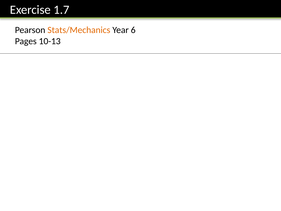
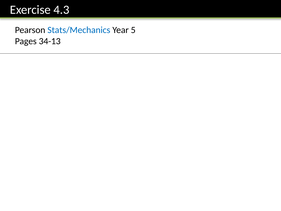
1.7: 1.7 -> 4.3 (61, 10)
Stats/Mechanics colour: orange -> blue (79, 30)
6: 6 -> 5 (133, 30)
10-13: 10-13 -> 34-13 (50, 41)
